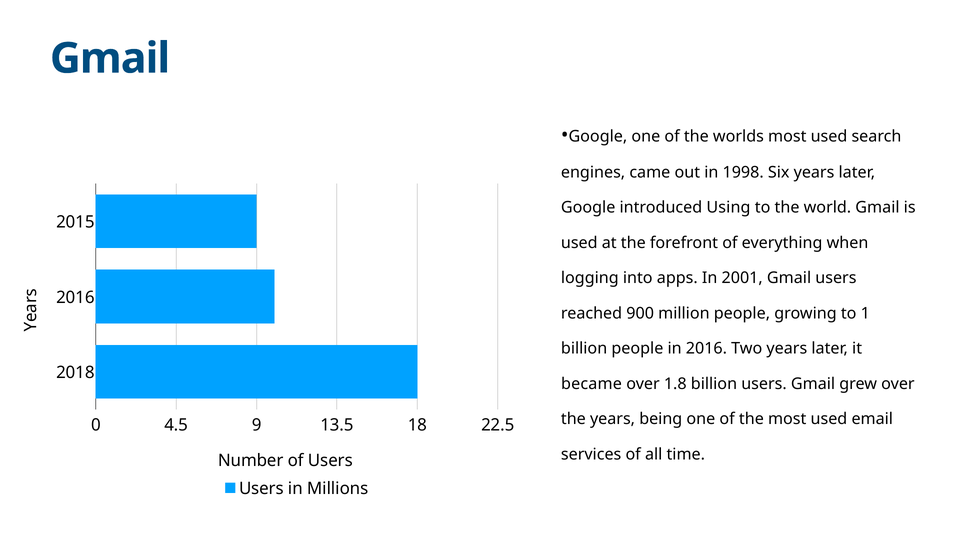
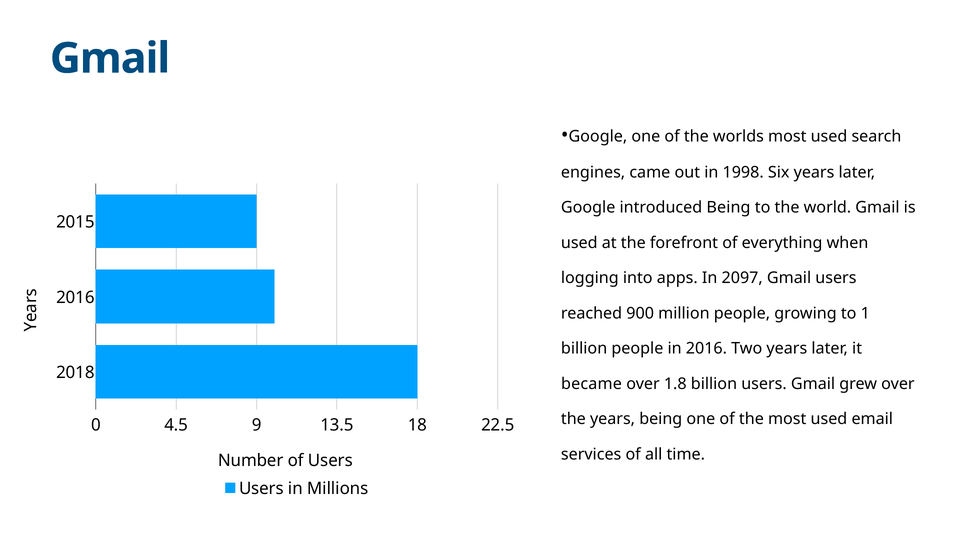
introduced Using: Using -> Being (728, 207)
2001: 2001 -> 2097 (742, 278)
